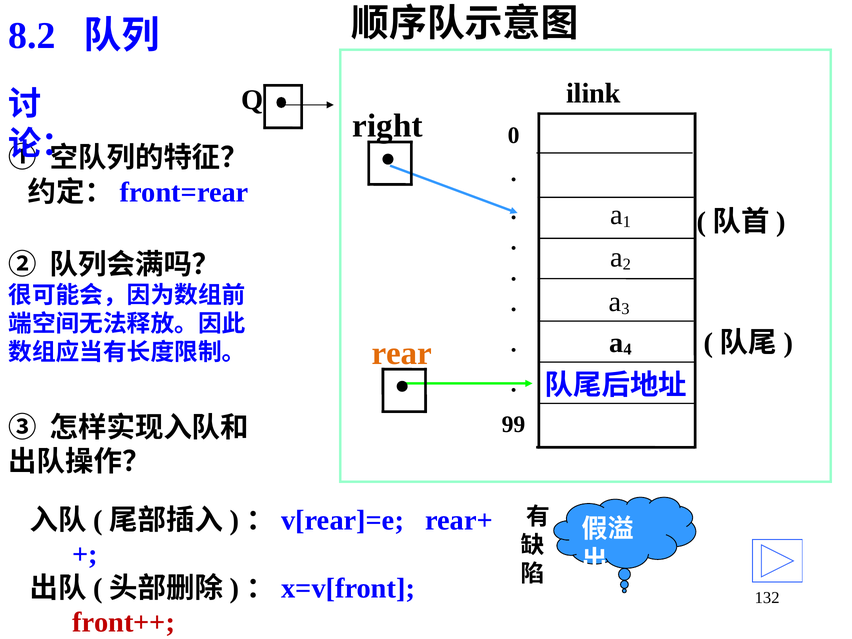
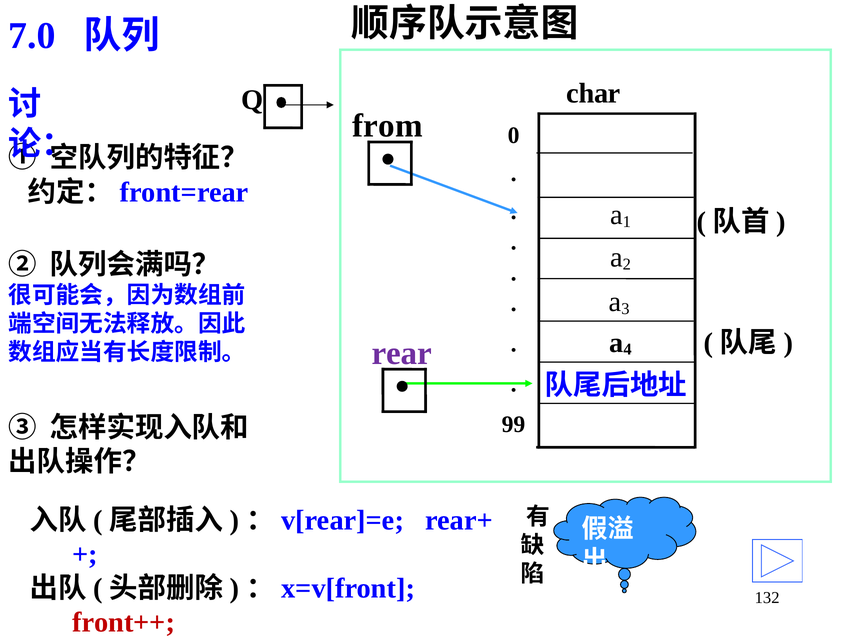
8.2: 8.2 -> 7.0 (32, 36)
ilink: ilink -> char (593, 93)
right: right -> from (388, 126)
rear colour: orange -> purple (402, 353)
